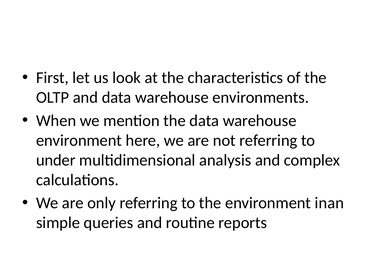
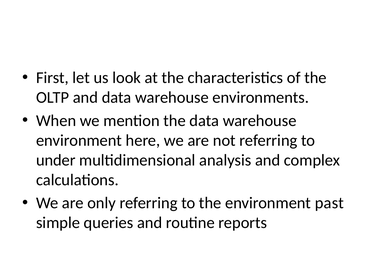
inan: inan -> past (329, 203)
